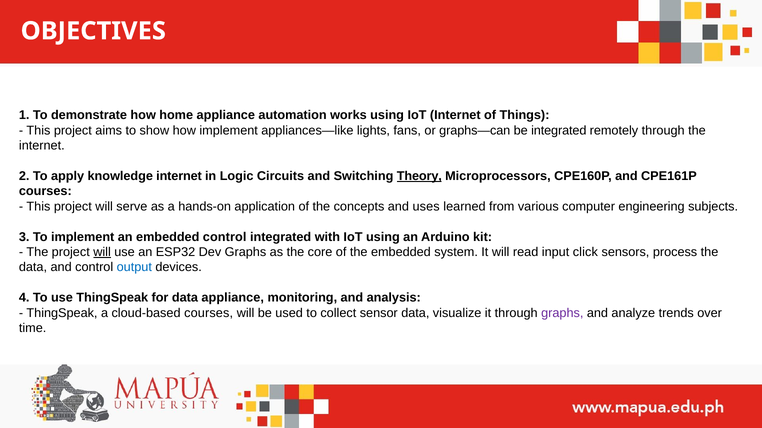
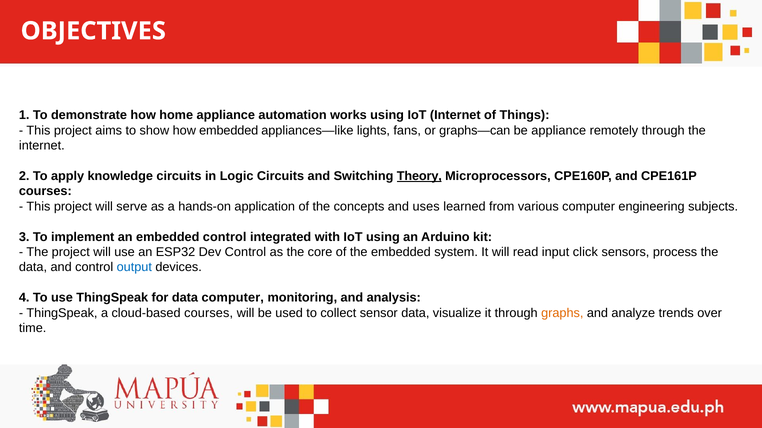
how implement: implement -> embedded (229, 131)
be integrated: integrated -> appliance (559, 131)
knowledge internet: internet -> circuits (179, 176)
will underline: present -> none (102, 252)
Dev Graphs: Graphs -> Control (245, 252)
data appliance: appliance -> computer (233, 298)
graphs colour: purple -> orange (562, 313)
